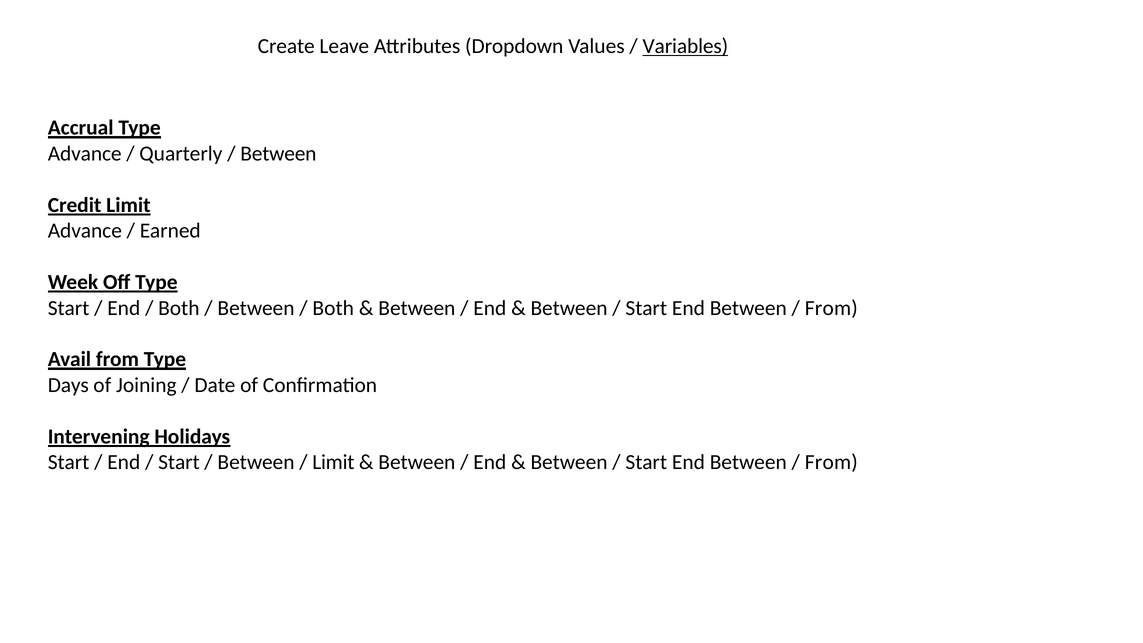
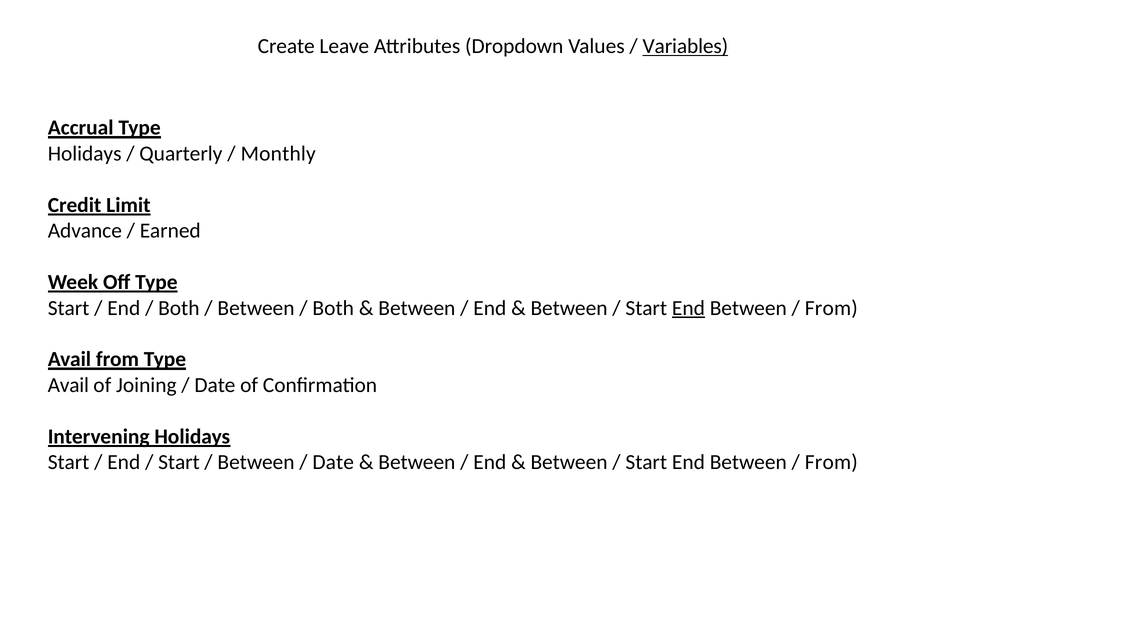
Advance: Advance -> Holidays (85, 154)
Between: Between -> Monthly (278, 154)
End underline: none -> present (688, 308)
Days: Days -> Avail (68, 385)
Limit: Limit -> Date (333, 462)
